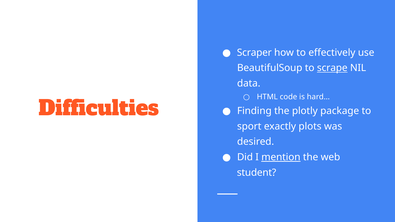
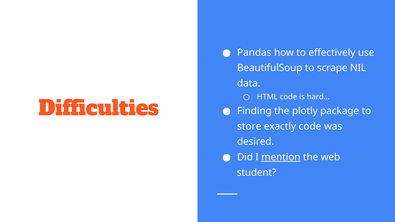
Scraper: Scraper -> Pandas (254, 53)
scrape underline: present -> none (332, 68)
sport: sport -> store (249, 126)
exactly plots: plots -> code (310, 126)
